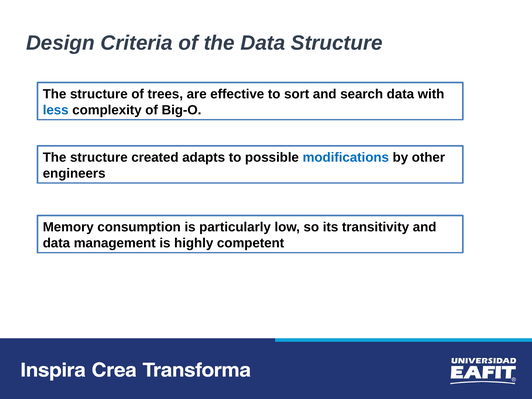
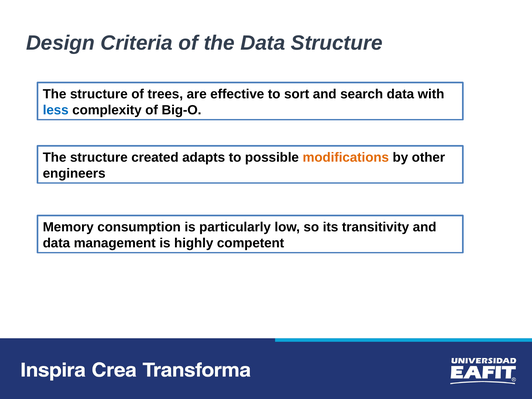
modifications colour: blue -> orange (346, 157)
